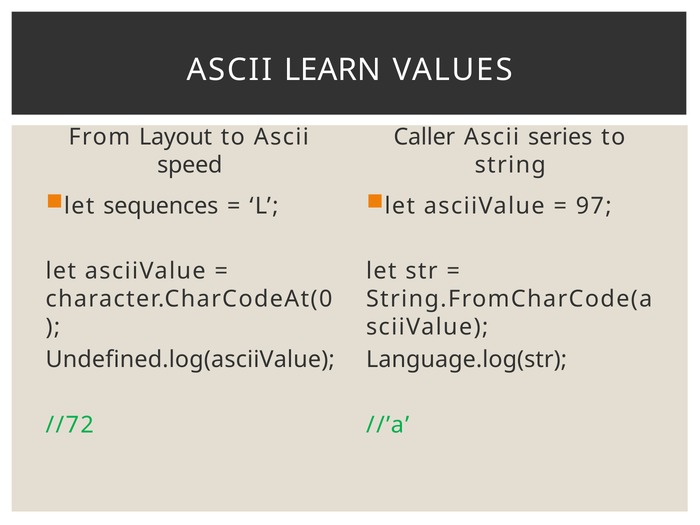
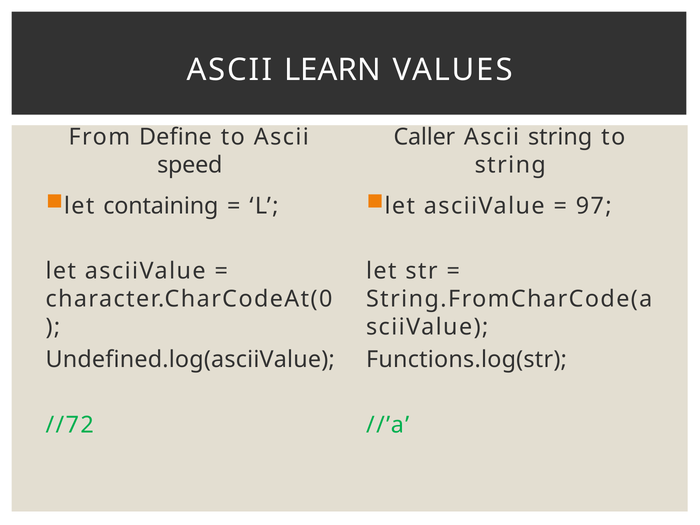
Layout: Layout -> Define (175, 137)
Ascii series: series -> string (560, 137)
sequences: sequences -> containing (161, 206)
Language.log(str: Language.log(str -> Functions.log(str (466, 360)
